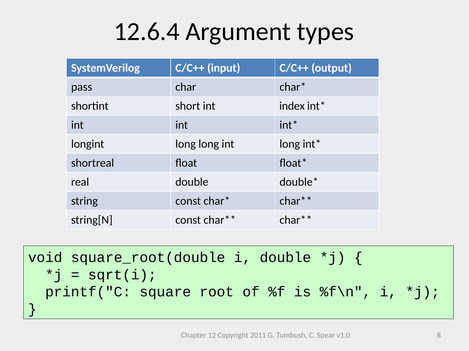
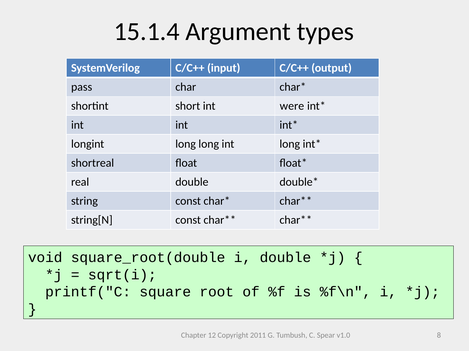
12.6.4: 12.6.4 -> 15.1.4 (147, 31)
index: index -> were (292, 106)
